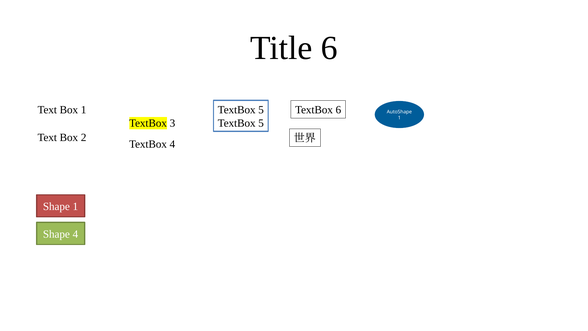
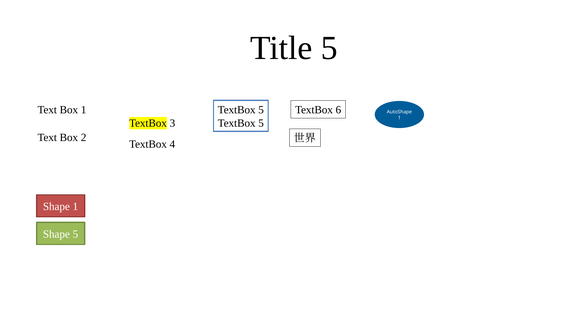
Title 6: 6 -> 5 (329, 48)
Shape 4: 4 -> 5 (75, 234)
